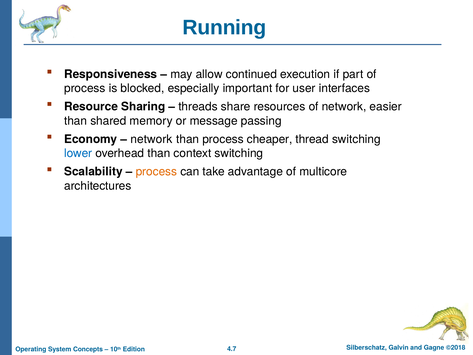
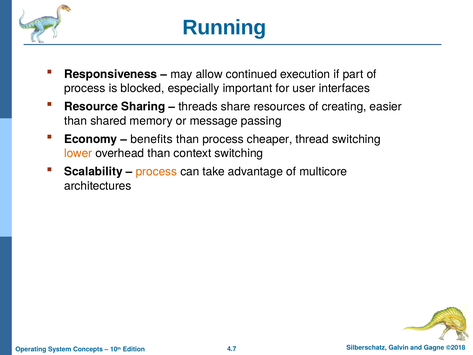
of network: network -> creating (344, 107)
network: network -> benefits (152, 139)
lower colour: blue -> orange (78, 153)
